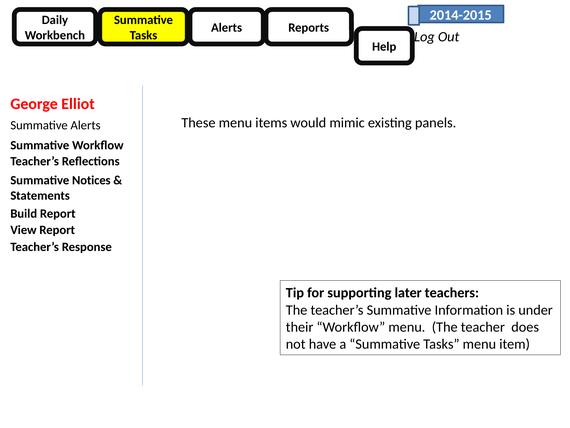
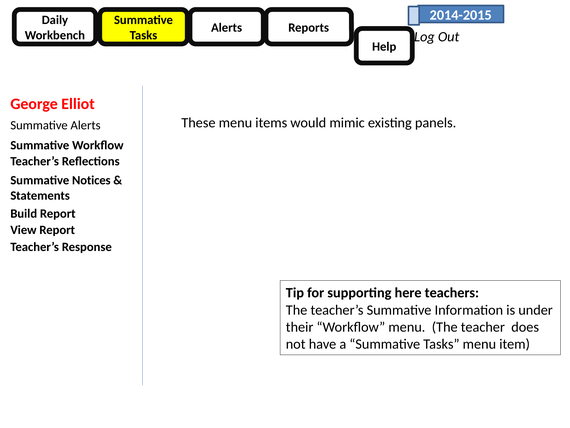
later: later -> here (408, 293)
